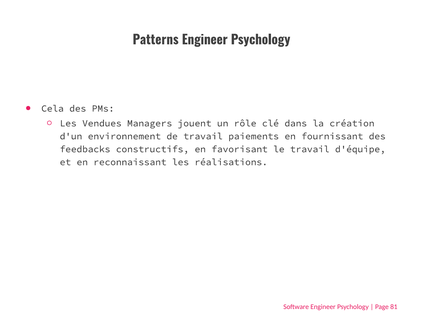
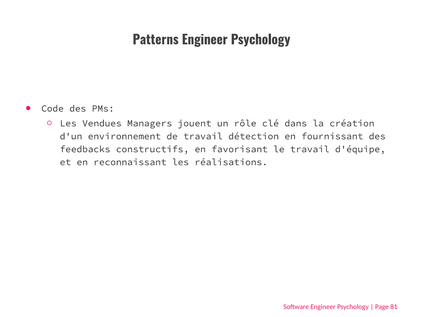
Cela: Cela -> Code (52, 109)
paiements: paiements -> détection (254, 136)
